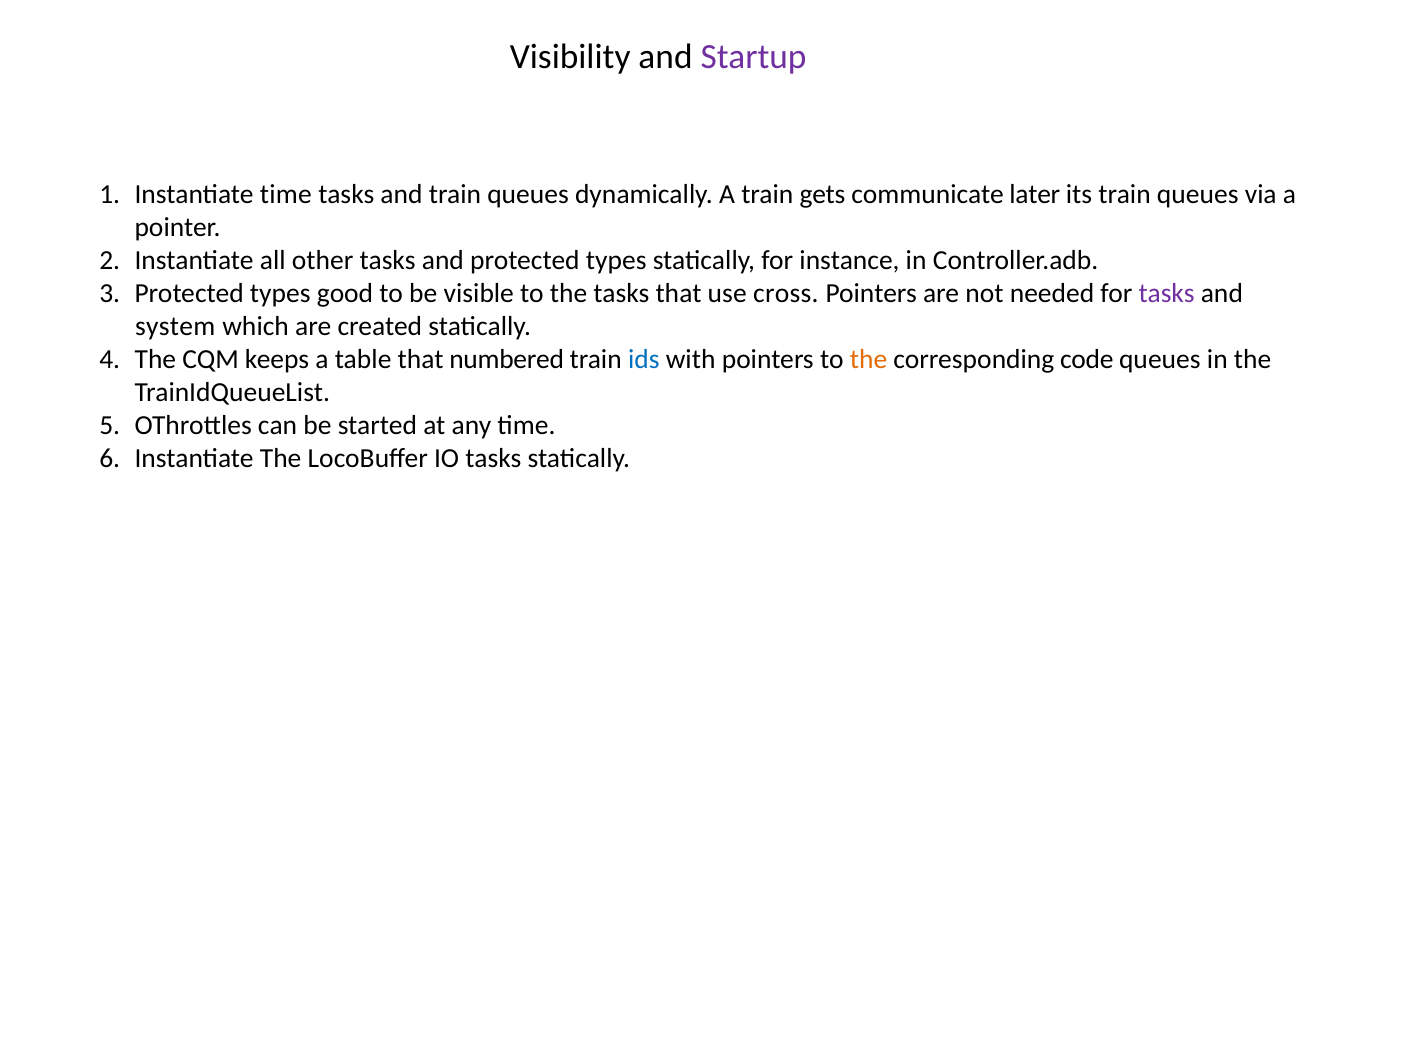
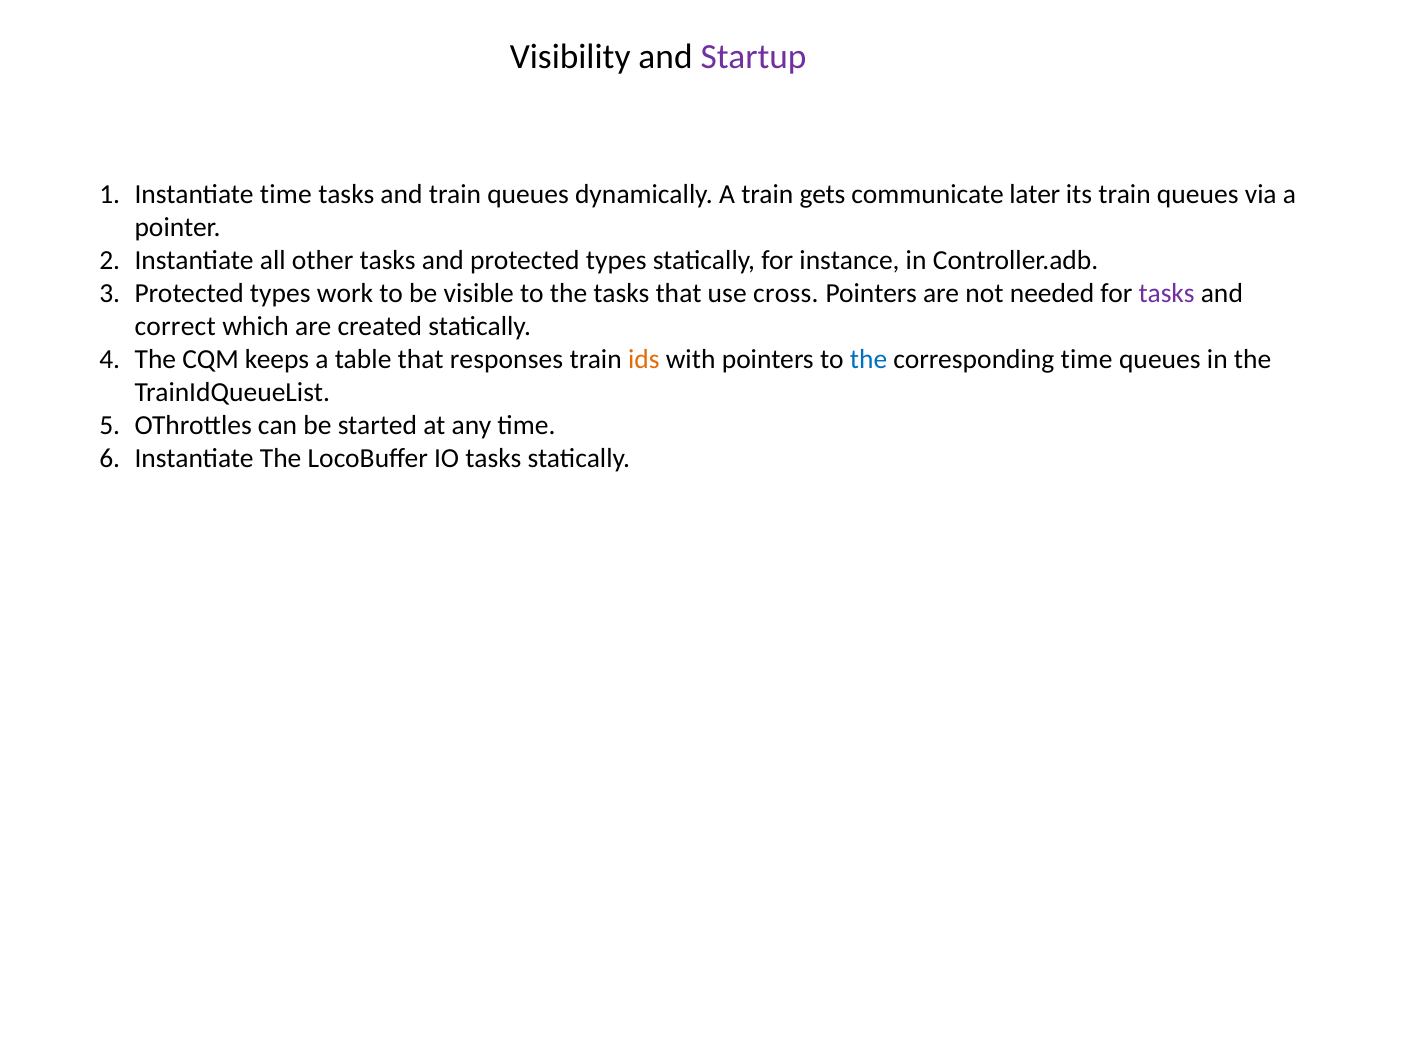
good: good -> work (345, 294)
system: system -> correct (175, 327)
numbered: numbered -> responses (506, 360)
ids colour: blue -> orange (644, 360)
the colour: orange -> blue (868, 360)
corresponding code: code -> time (1087, 360)
